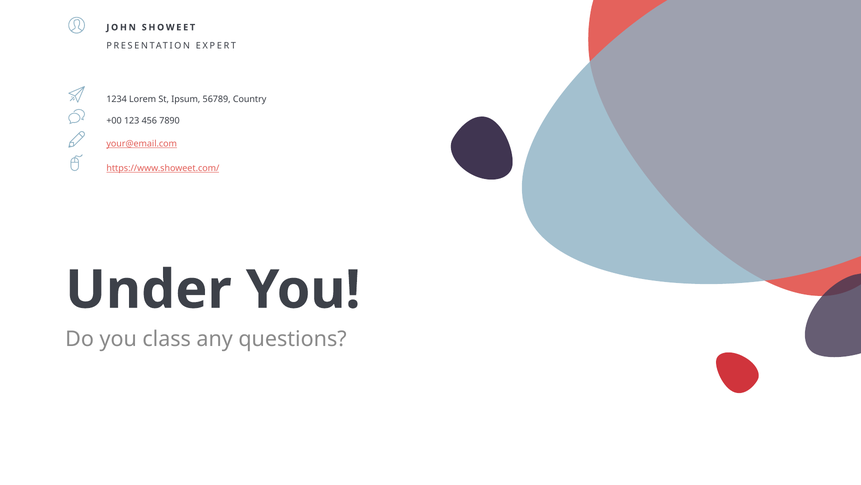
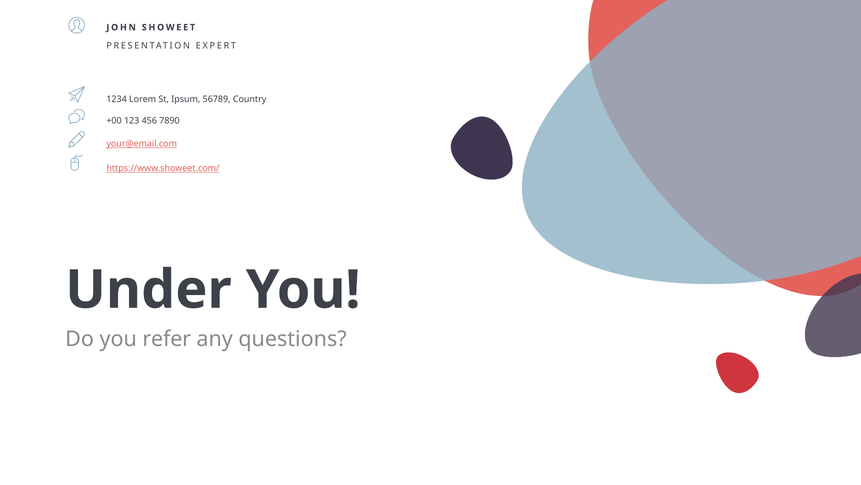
class: class -> refer (167, 339)
